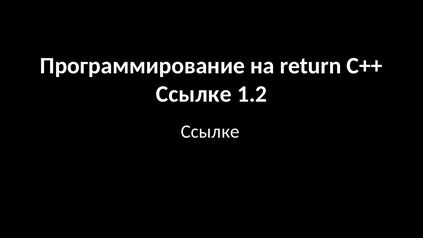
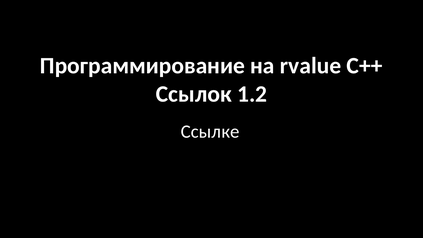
return: return -> rvalue (311, 66)
Ссылке: Ссылке -> Ссылок (194, 94)
